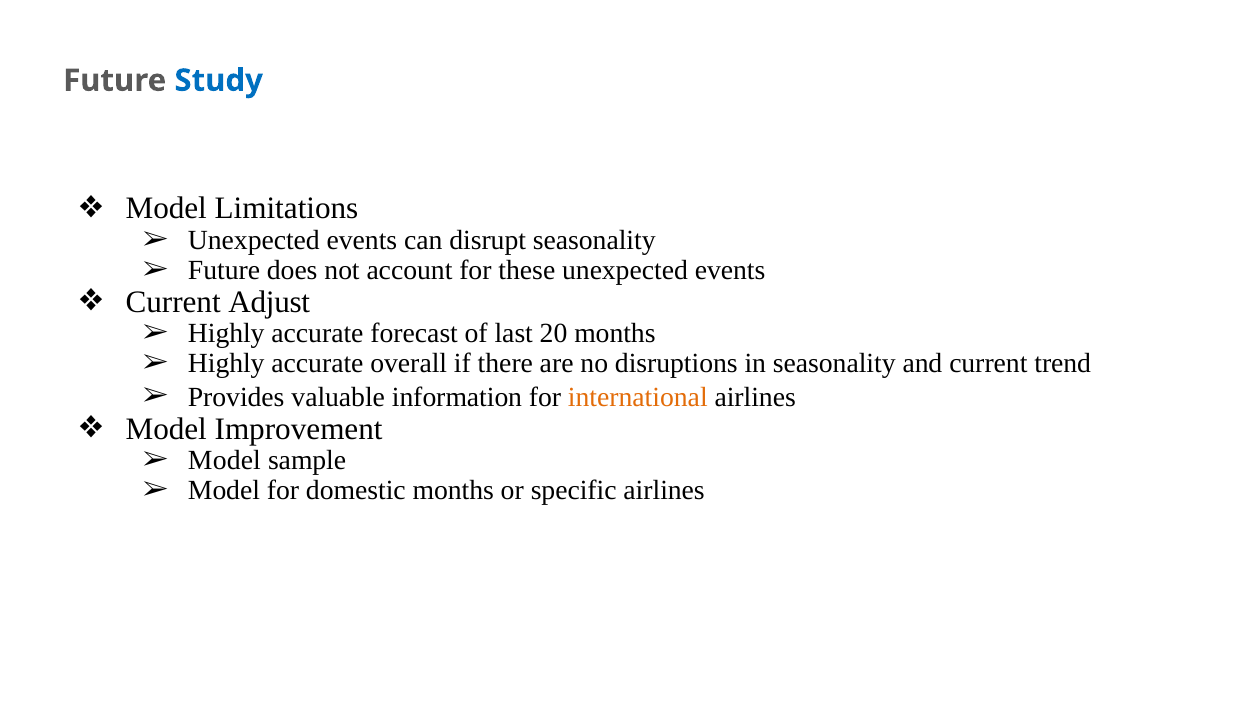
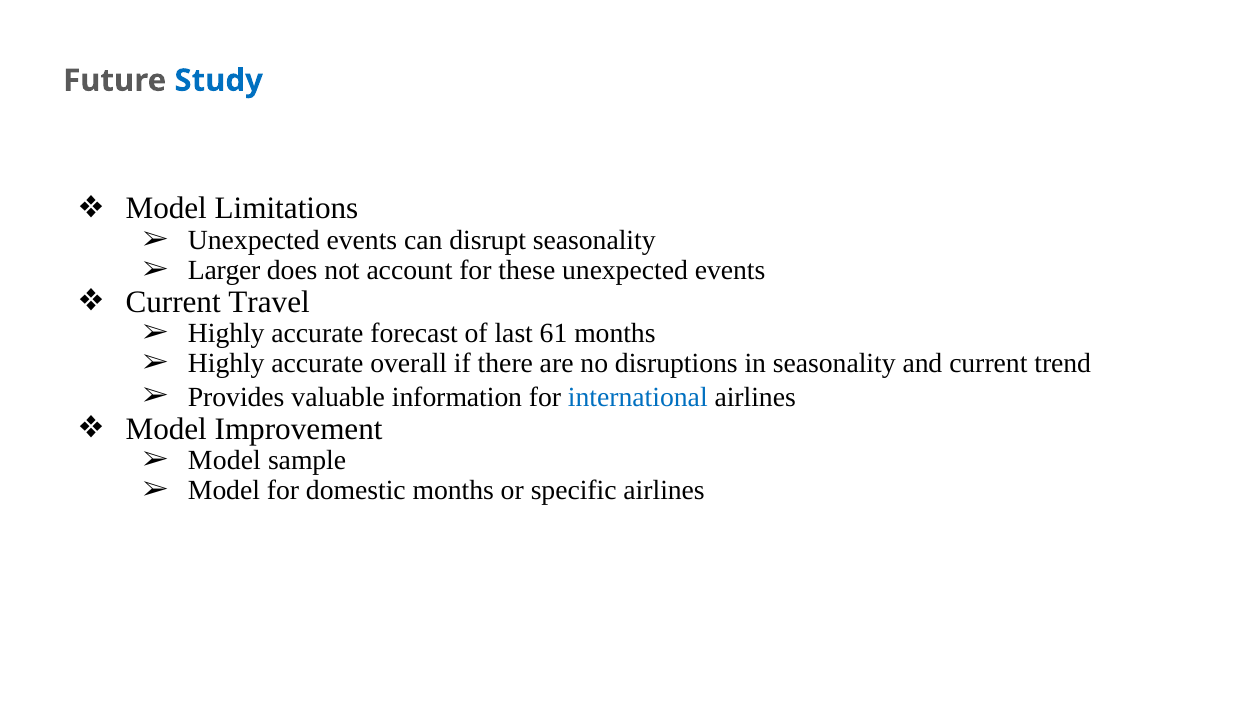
Future: Future -> Larger (224, 270)
Adjust: Adjust -> Travel (269, 302)
20: 20 -> 61 (554, 334)
international colour: orange -> blue (638, 397)
